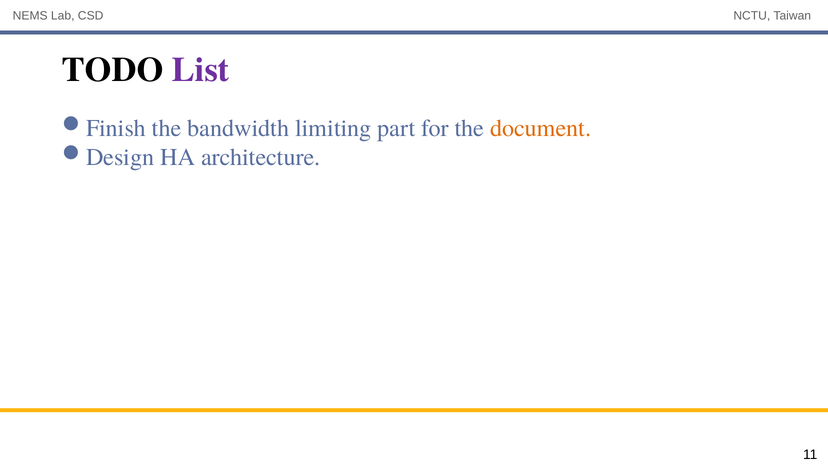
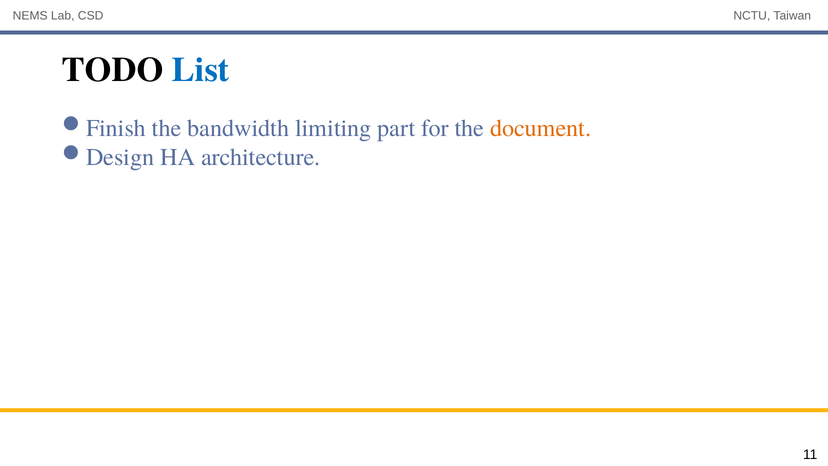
List colour: purple -> blue (201, 70)
